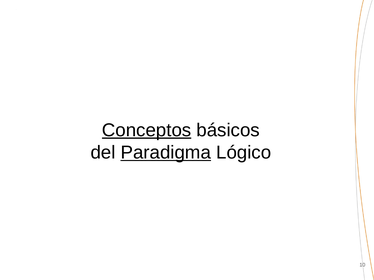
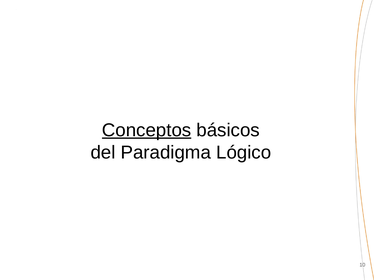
Paradigma underline: present -> none (166, 153)
